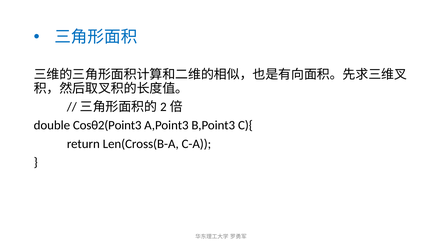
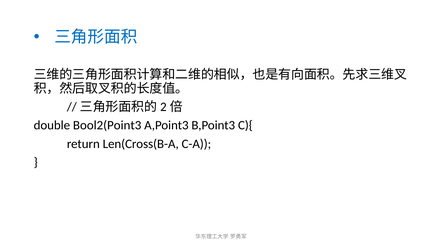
Cosθ2(Point3: Cosθ2(Point3 -> Bool2(Point3 (107, 126)
